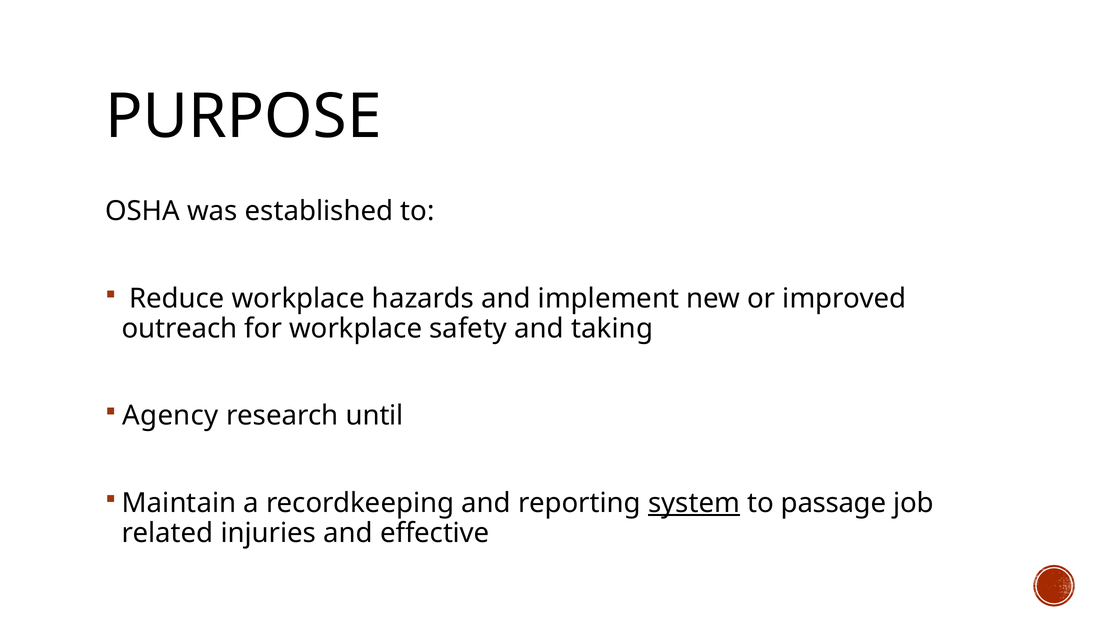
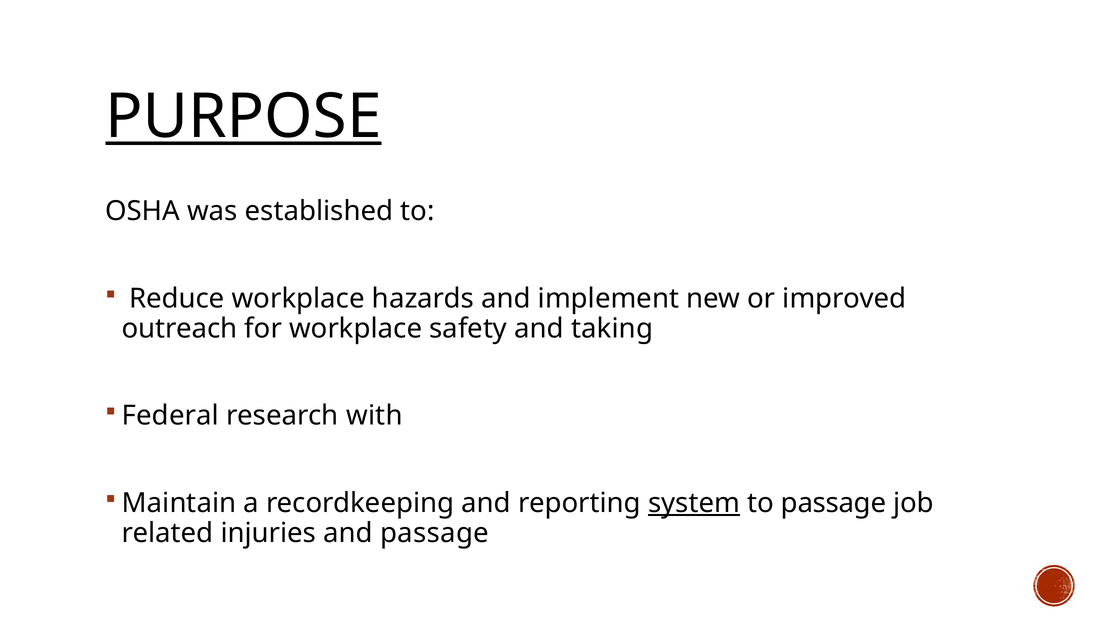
PURPOSE underline: none -> present (243, 116)
Agency: Agency -> Federal (170, 415)
until: until -> with (374, 415)
and effective: effective -> passage (435, 533)
